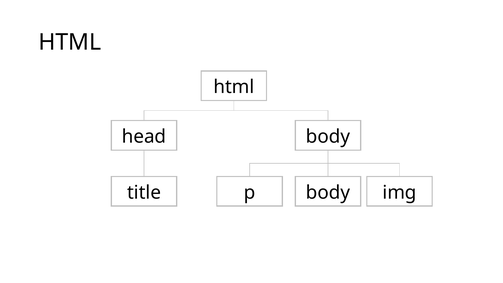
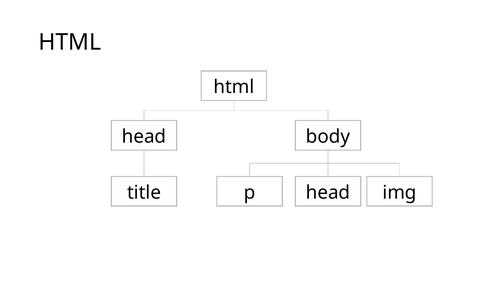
p body: body -> head (328, 193)
